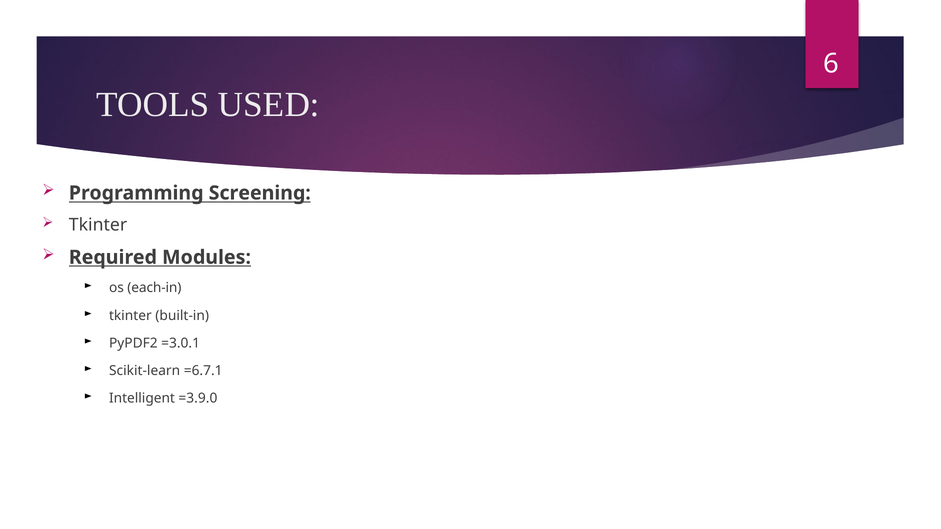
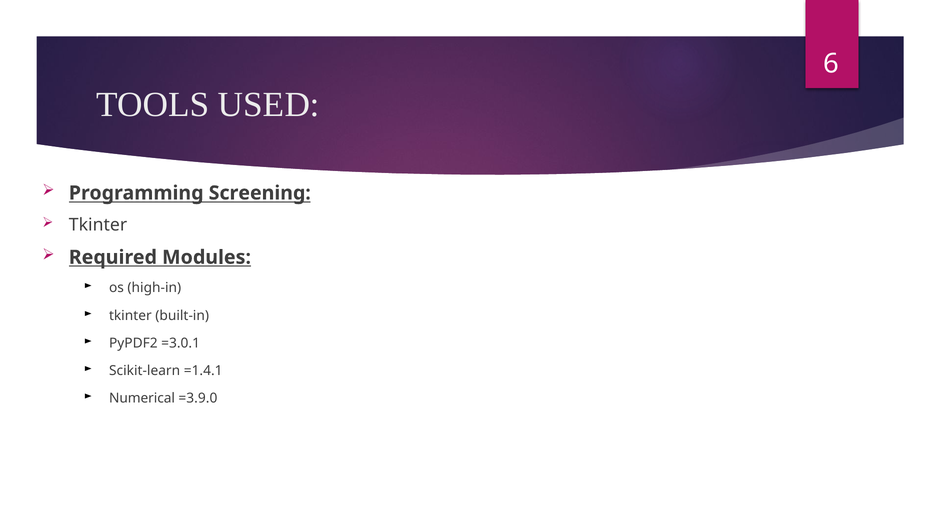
each-in: each-in -> high-in (154, 288)
=6.7.1: =6.7.1 -> =1.4.1 (203, 371)
Intelligent: Intelligent -> Numerical (142, 398)
